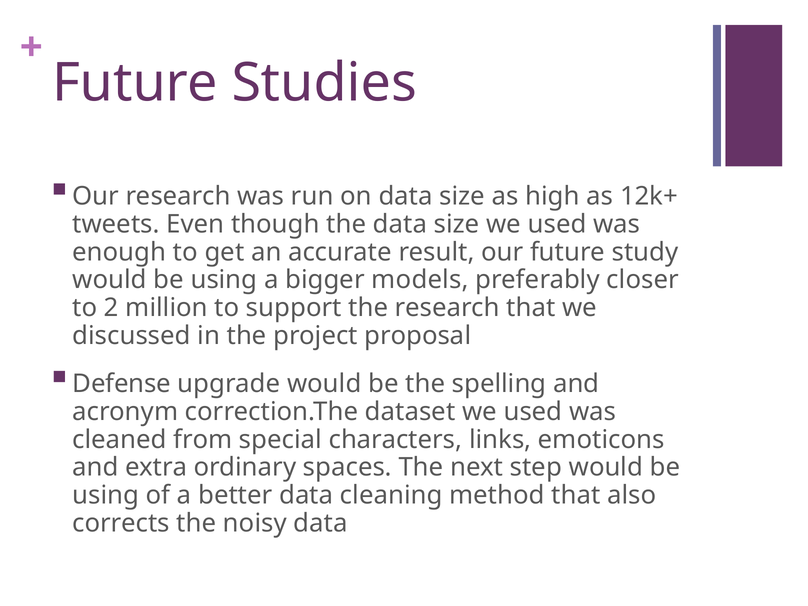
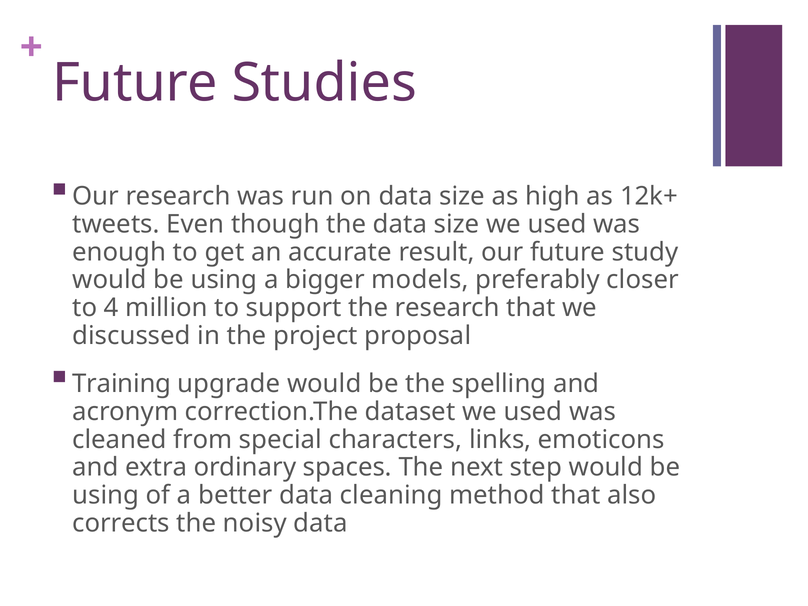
2: 2 -> 4 (111, 308)
Defense: Defense -> Training (122, 384)
